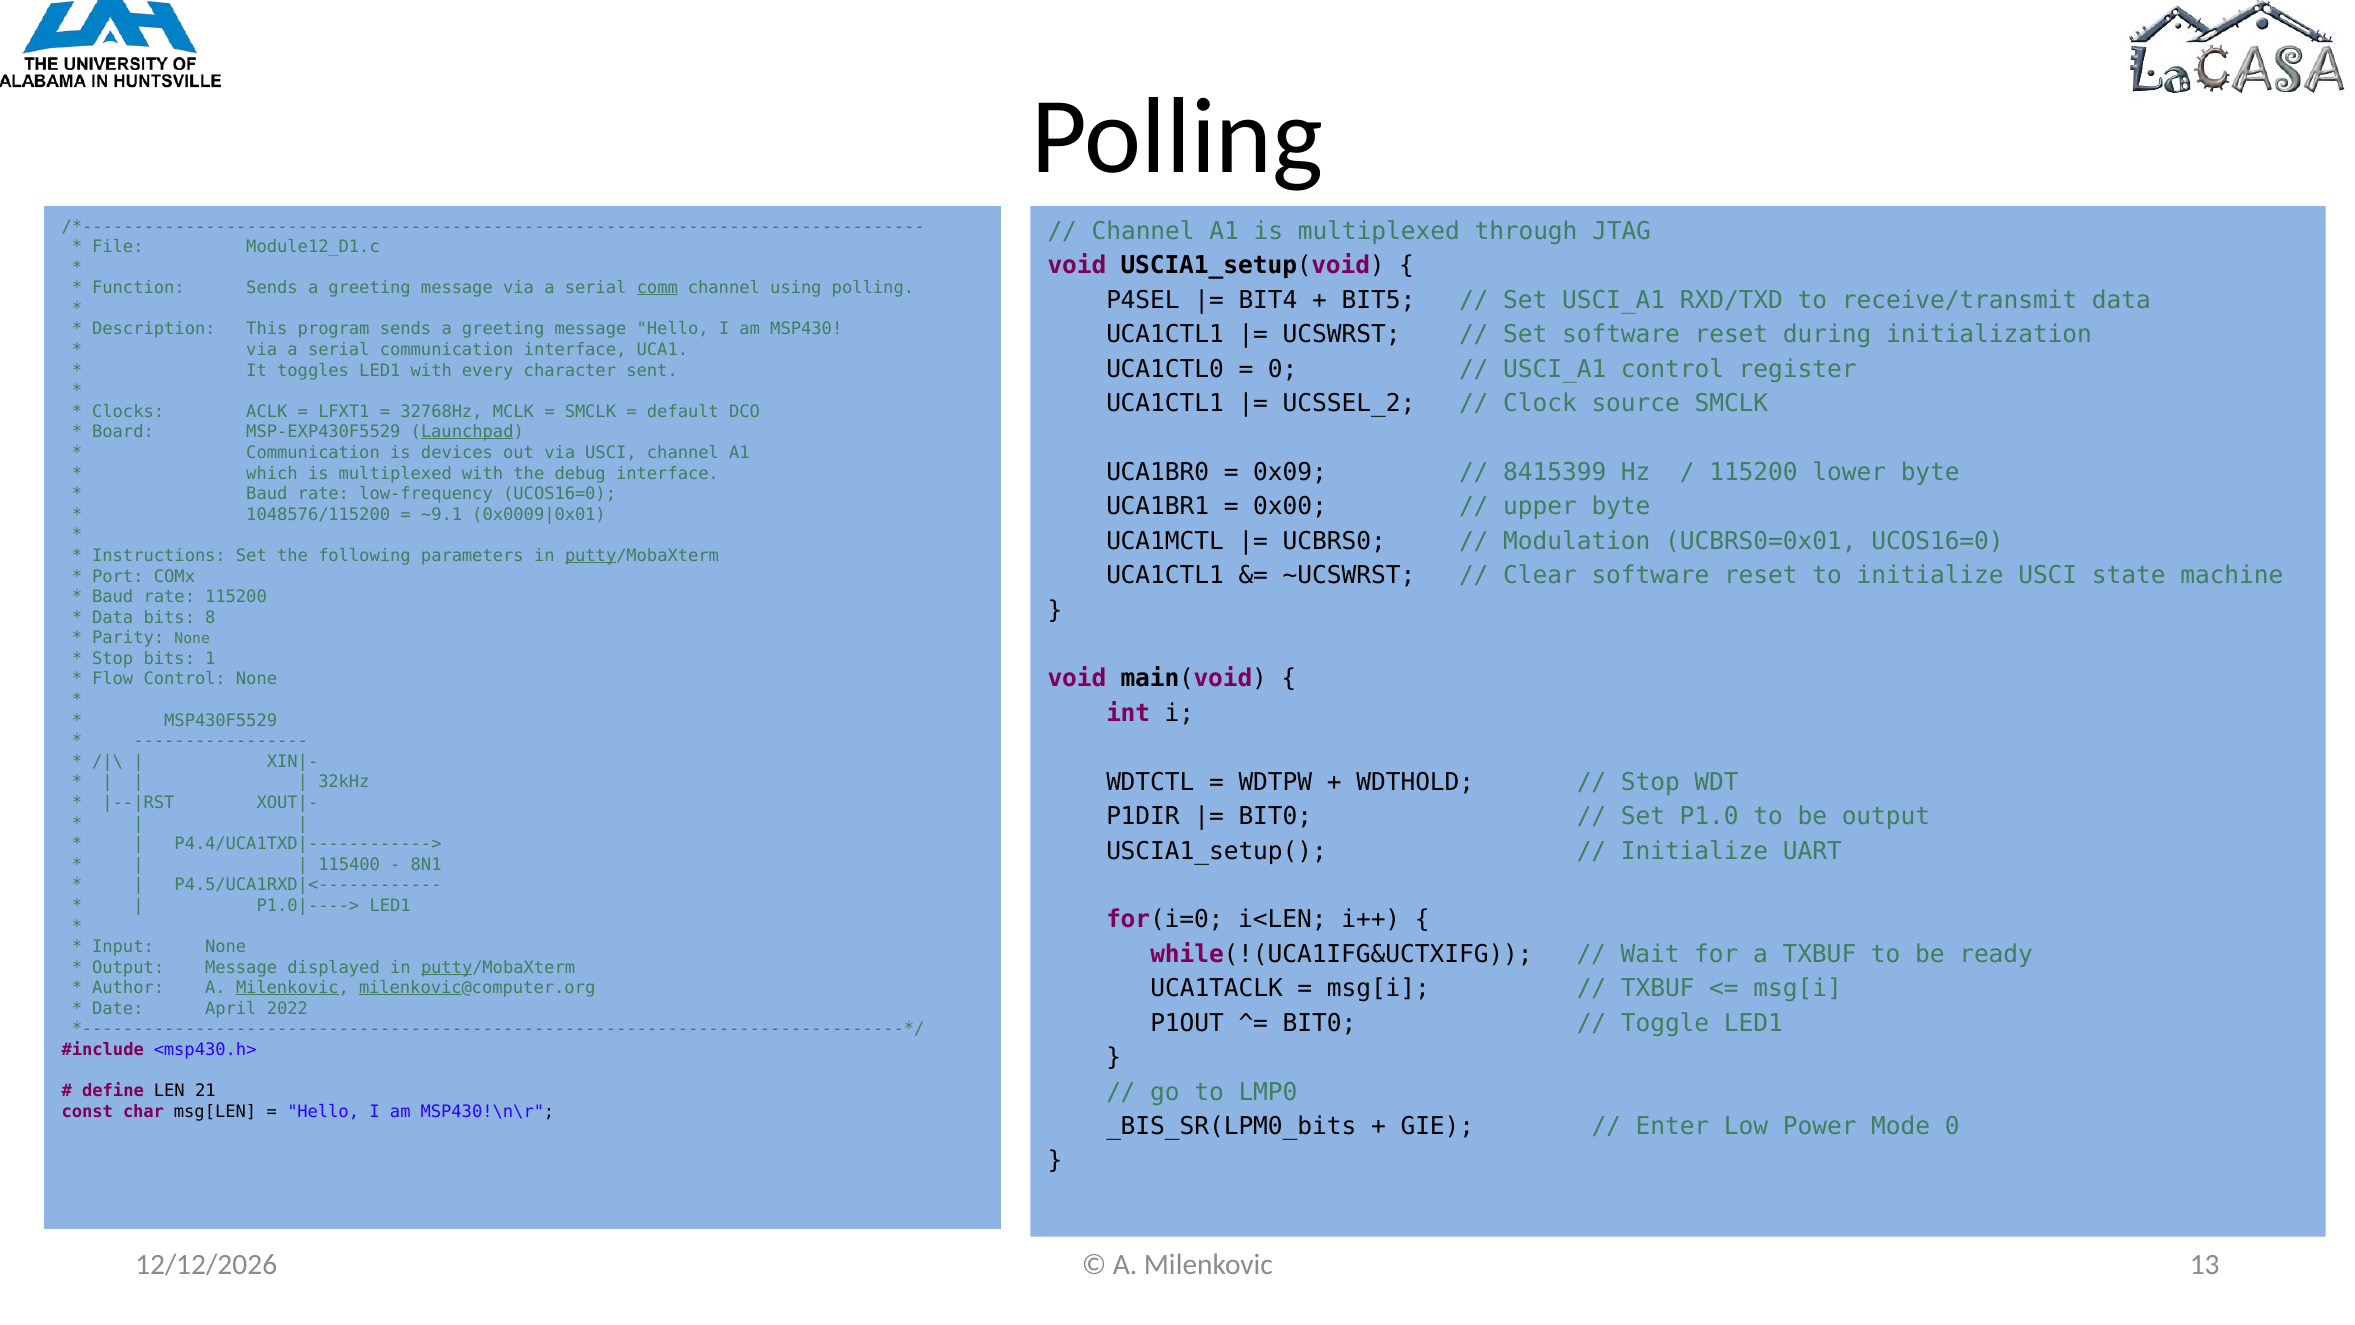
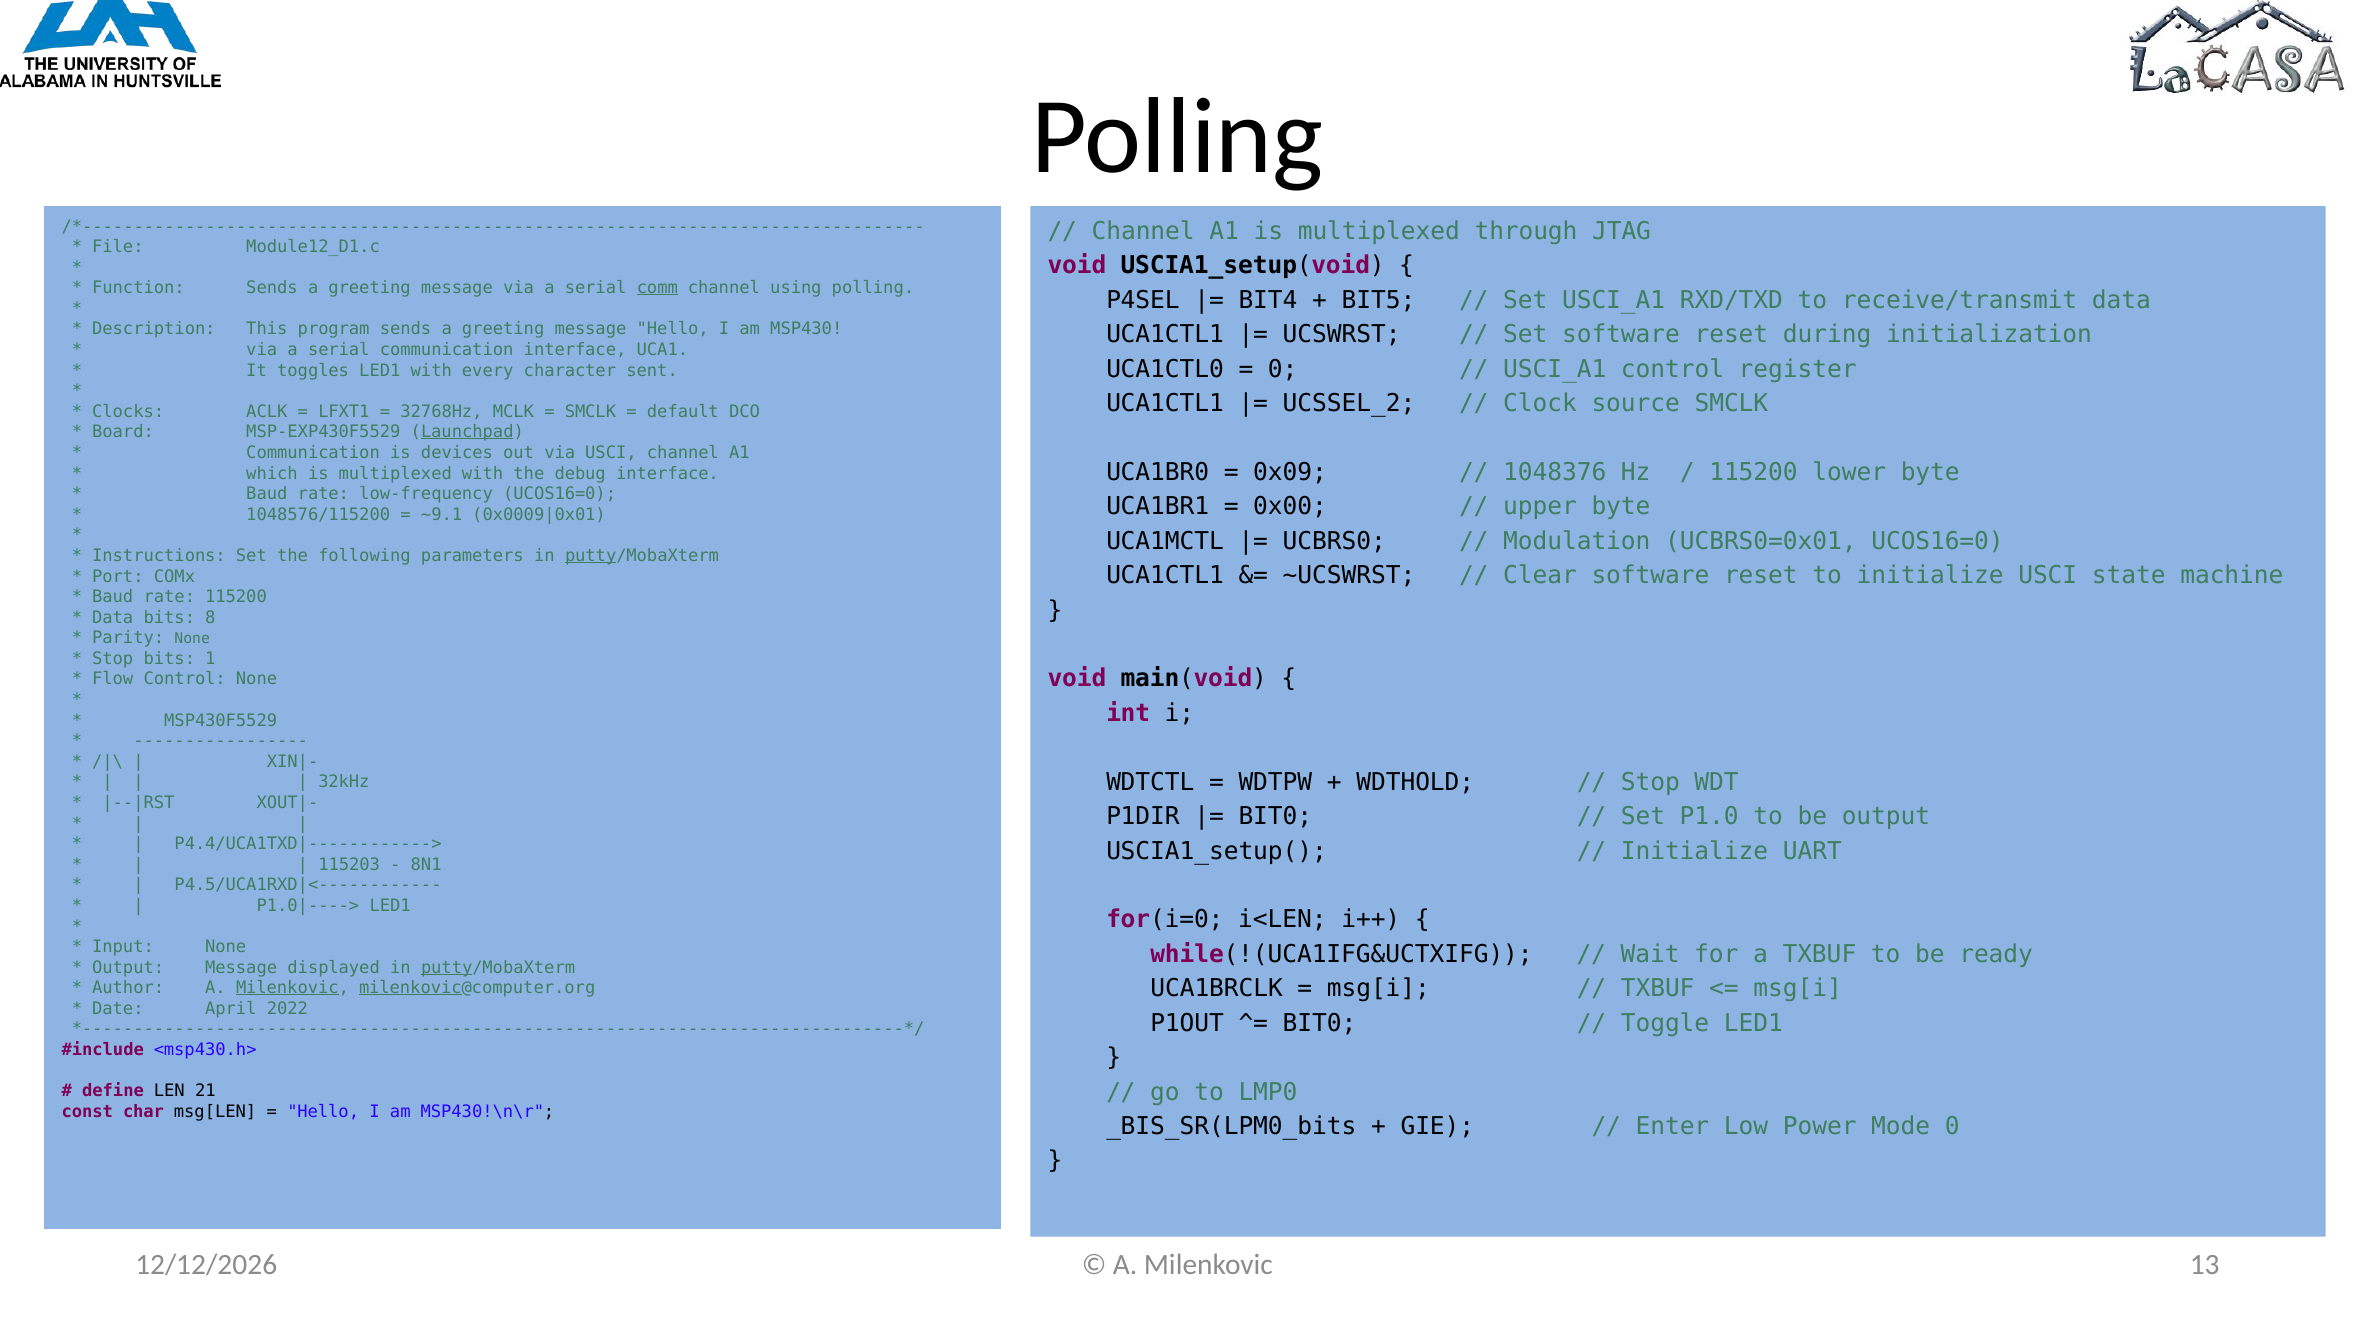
8415399: 8415399 -> 1048376 (1555, 472)
115400: 115400 -> 115203 (349, 864)
UCA1TACLK: UCA1TACLK -> UCA1BRCLK (1217, 988)
